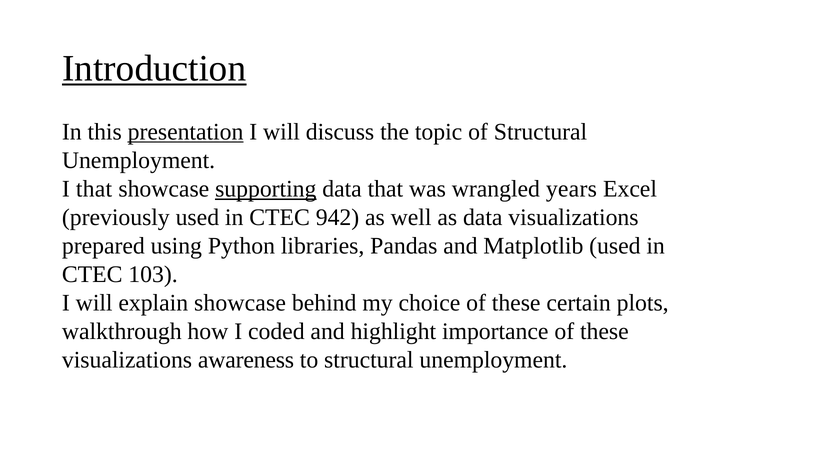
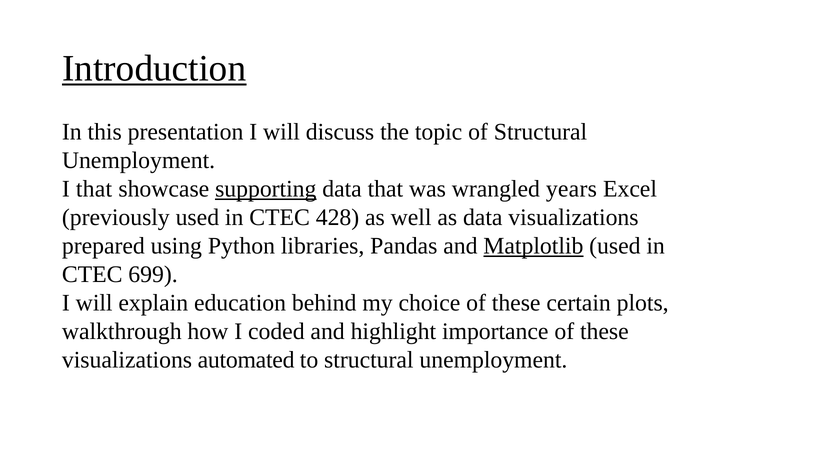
presentation underline: present -> none (186, 132)
942: 942 -> 428 (338, 217)
Matplotlib underline: none -> present (533, 246)
103: 103 -> 699 (153, 274)
explain showcase: showcase -> education (240, 303)
awareness: awareness -> automated (246, 360)
